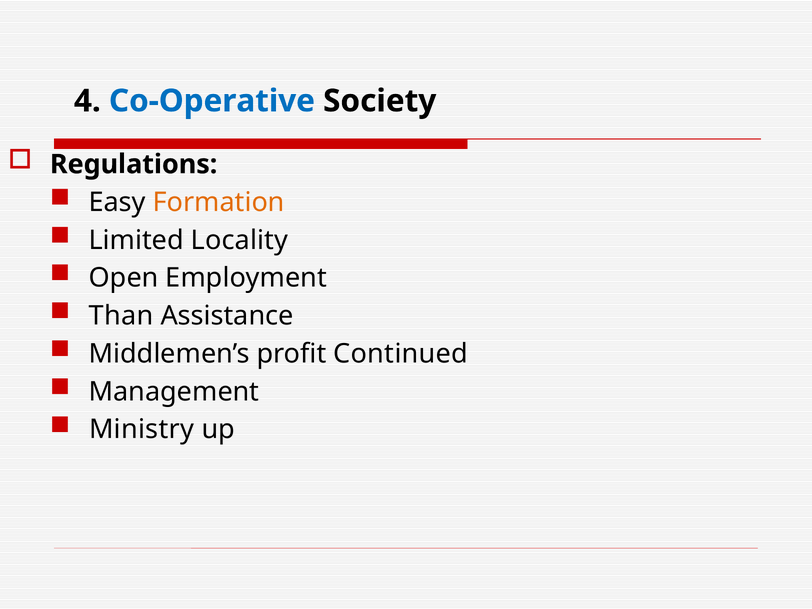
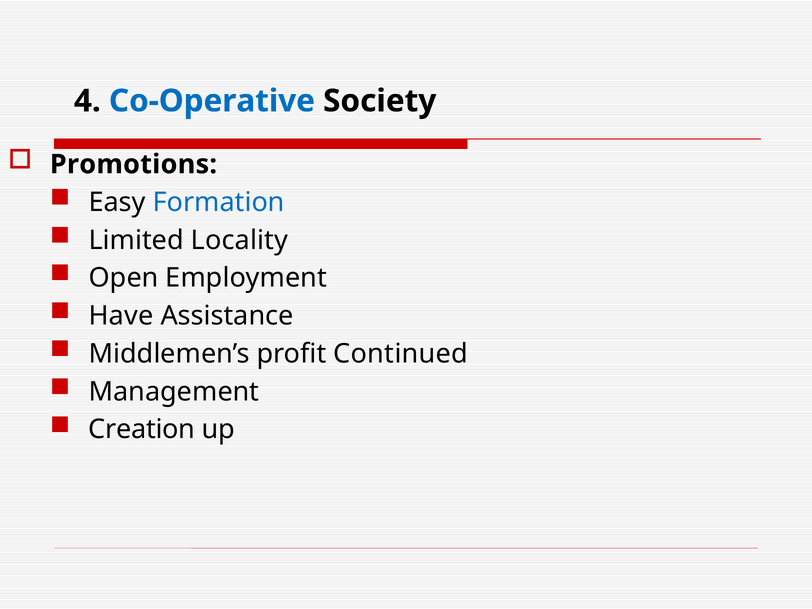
Regulations: Regulations -> Promotions (133, 164)
Formation colour: orange -> blue (219, 202)
Than: Than -> Have (121, 316)
Ministry: Ministry -> Creation (142, 429)
